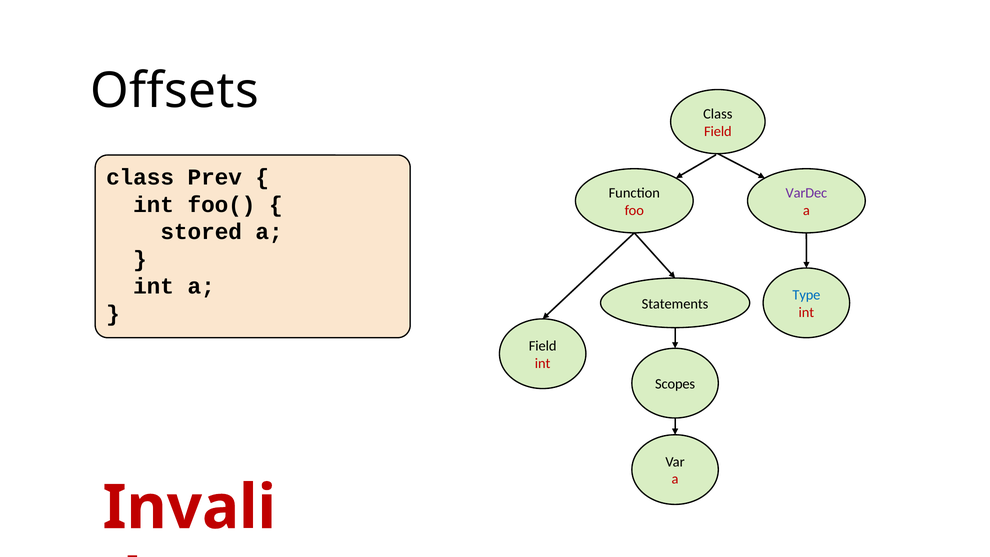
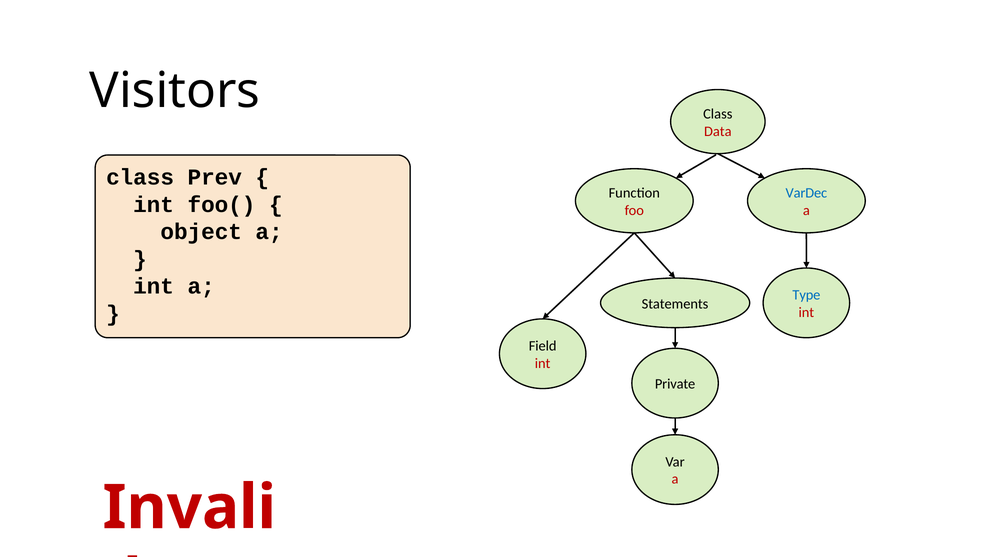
Offsets: Offsets -> Visitors (175, 91)
Field: Field -> Data (718, 131)
VarDec colour: purple -> blue (806, 193)
stored: stored -> object (201, 232)
Scopes: Scopes -> Private (675, 384)
